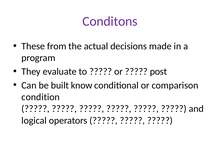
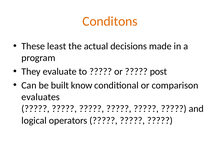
Conditons colour: purple -> orange (110, 21)
from: from -> least (57, 46)
condition: condition -> evaluates (41, 97)
